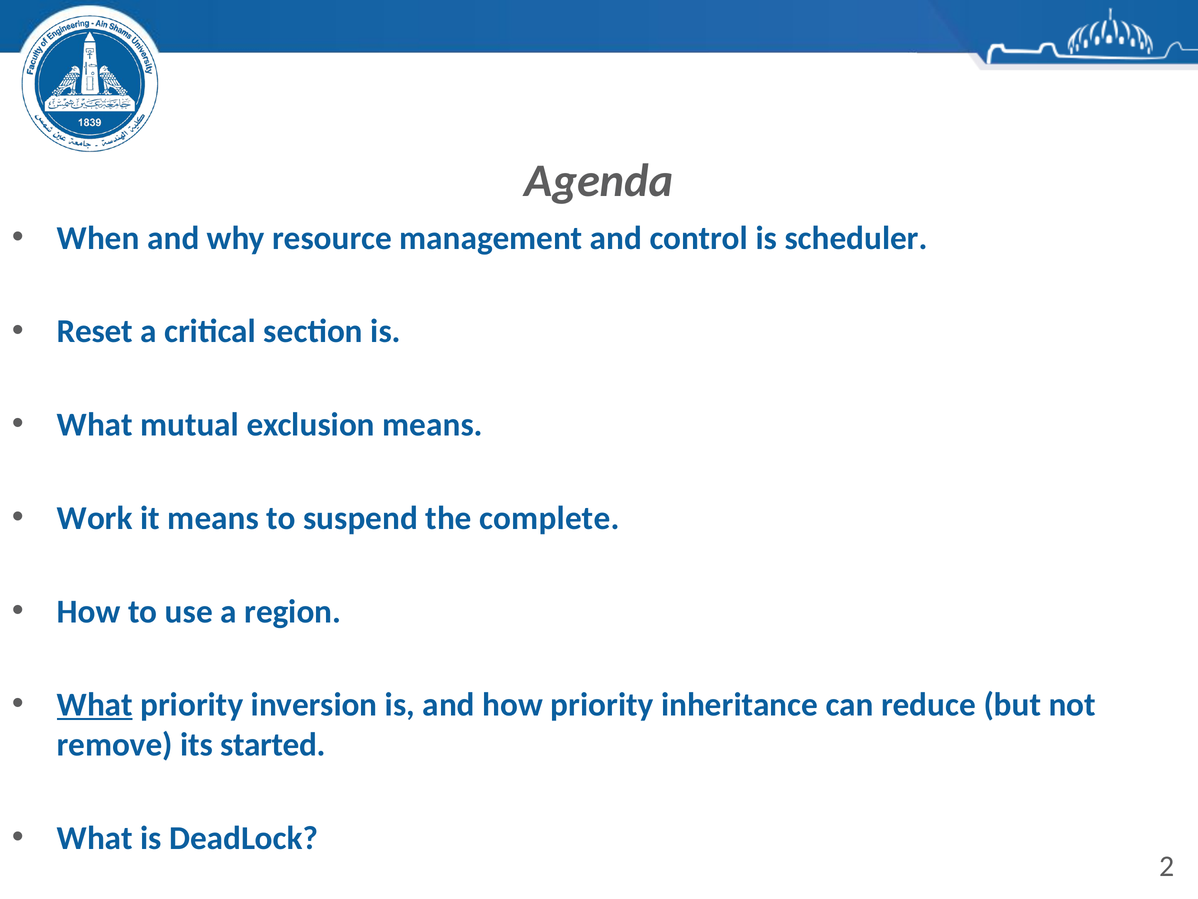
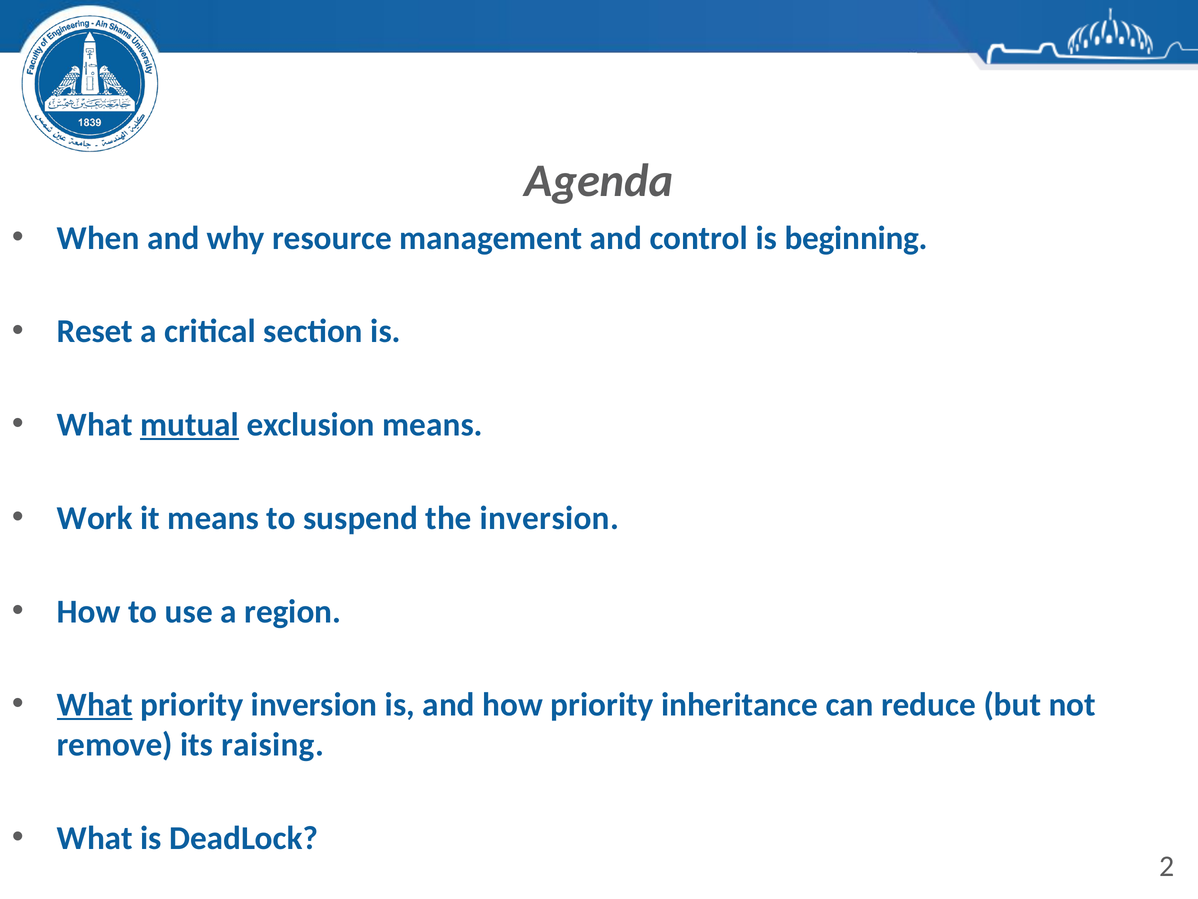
scheduler: scheduler -> beginning (856, 238)
mutual underline: none -> present (190, 425)
the complete: complete -> inversion (549, 518)
started: started -> raising (273, 744)
